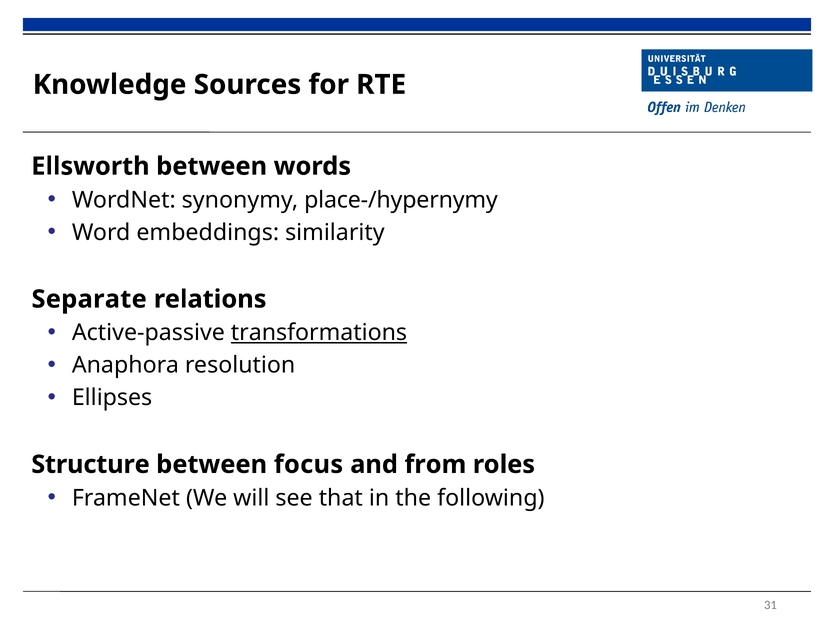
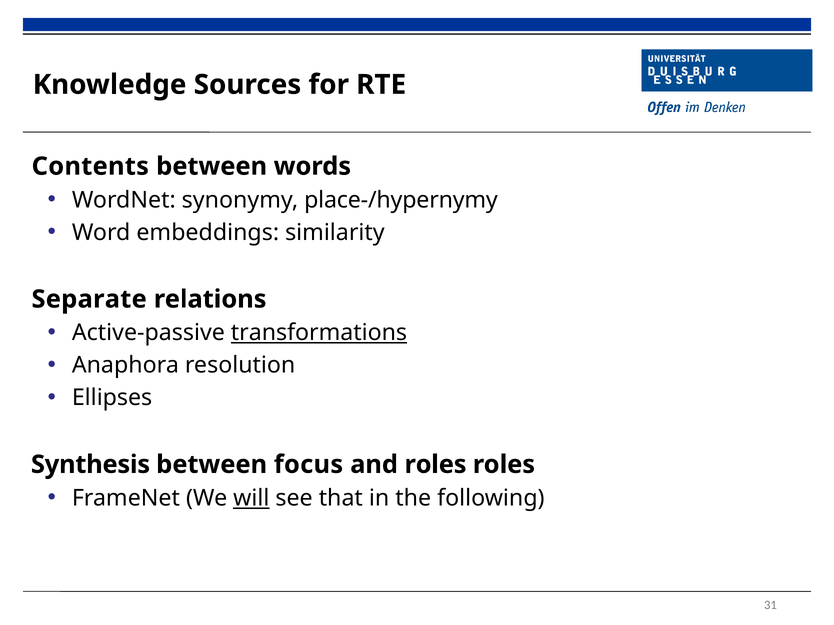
Ellsworth: Ellsworth -> Contents (90, 166)
Structure: Structure -> Synthesis (91, 465)
and from: from -> roles (436, 465)
will underline: none -> present (251, 499)
